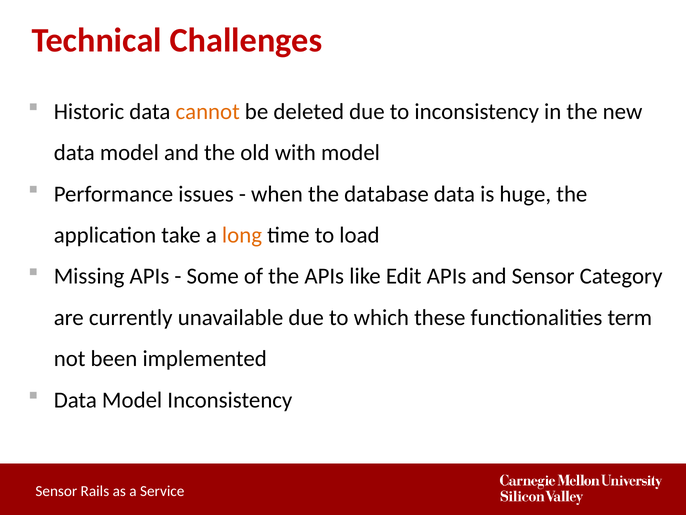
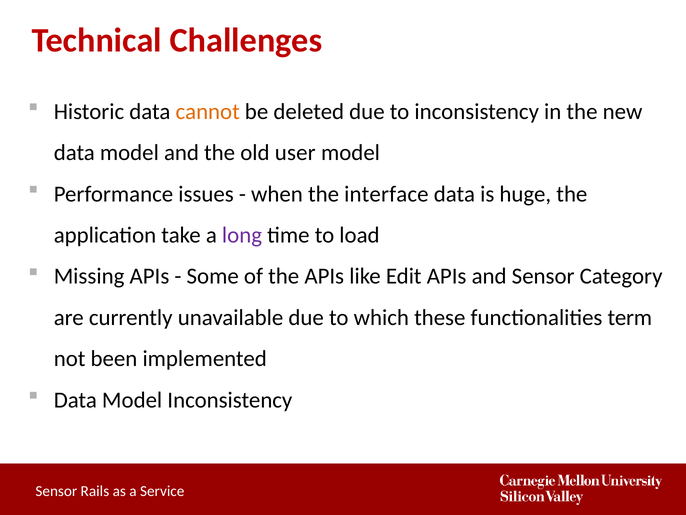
with: with -> user (295, 153)
database: database -> interface (386, 194)
long colour: orange -> purple (242, 235)
